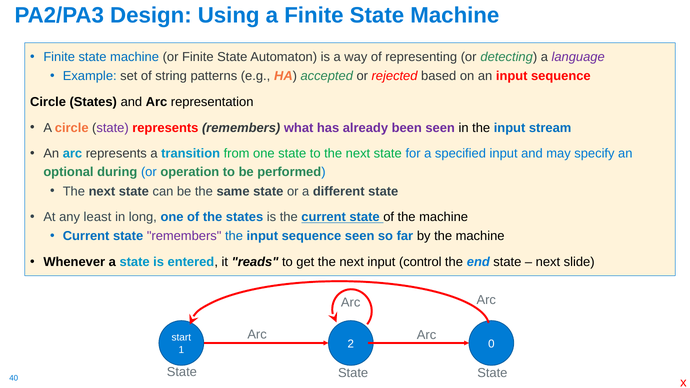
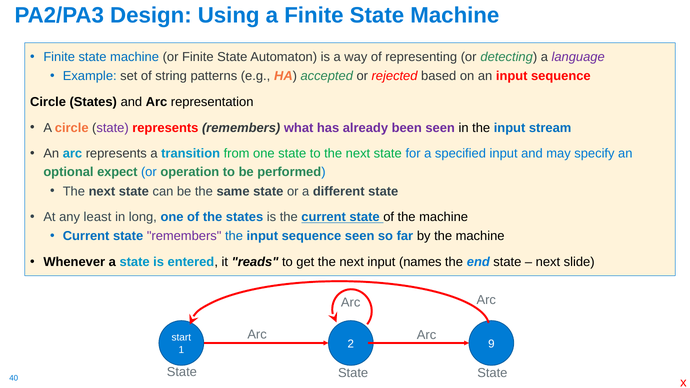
during: during -> expect (117, 172)
control: control -> names (420, 262)
0: 0 -> 9 (491, 344)
